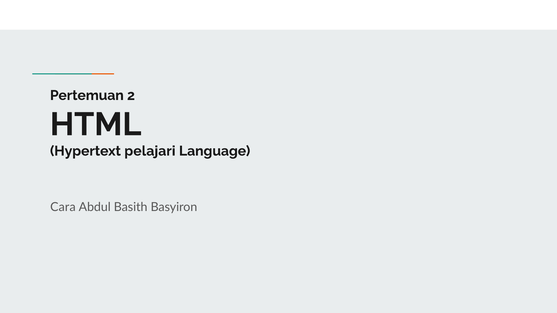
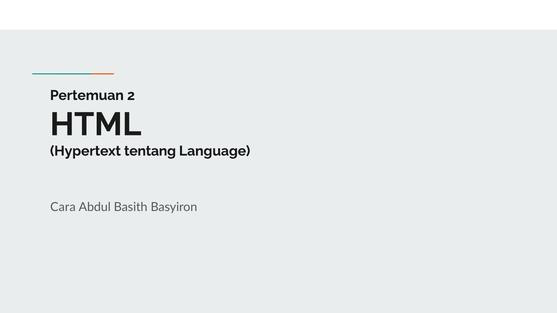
pelajari: pelajari -> tentang (150, 151)
